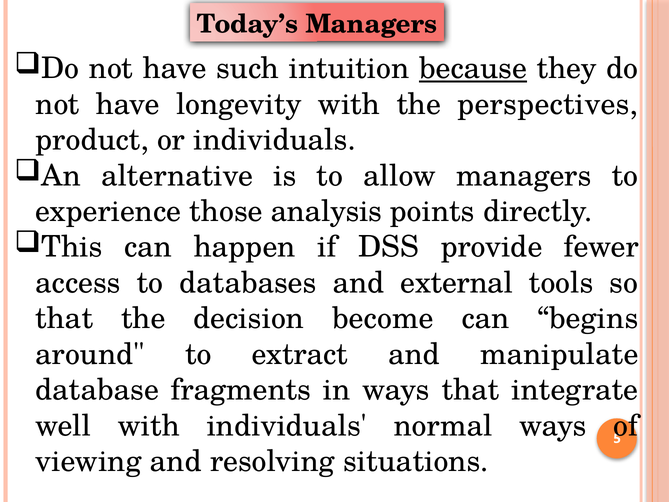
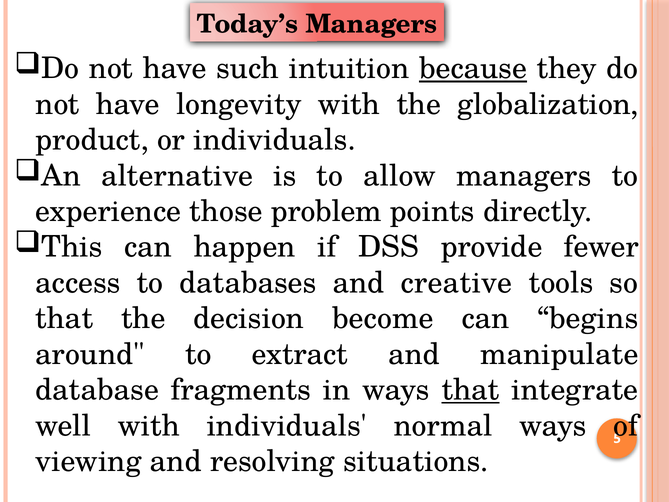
perspectives: perspectives -> globalization (548, 104)
analysis: analysis -> problem (326, 211)
external: external -> creative (456, 283)
that underline: none -> present (471, 390)
